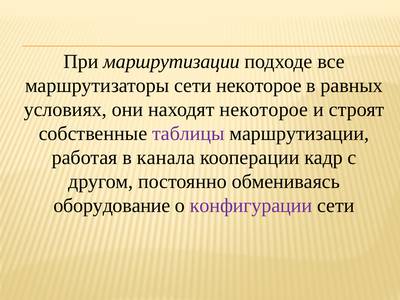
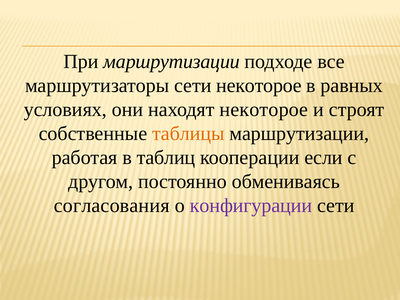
таблицы colour: purple -> orange (188, 133)
канала: канала -> таблиц (166, 157)
кадр: кадр -> если (324, 157)
оборудование: оборудование -> согласования (112, 205)
